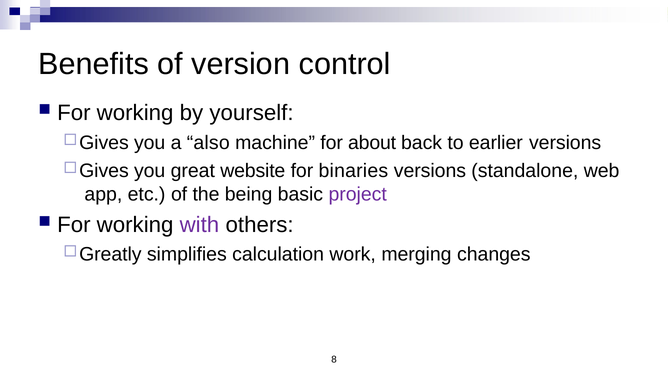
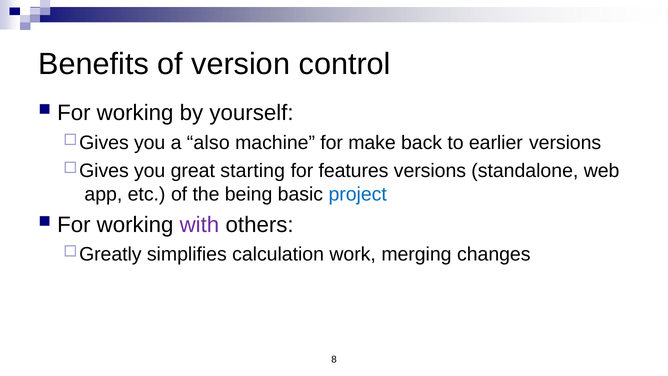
about: about -> make (372, 143)
website: website -> starting (253, 171)
binaries: binaries -> features (354, 171)
project colour: purple -> blue (358, 194)
